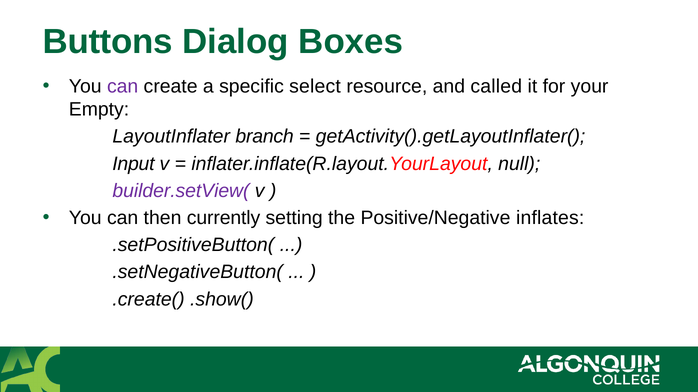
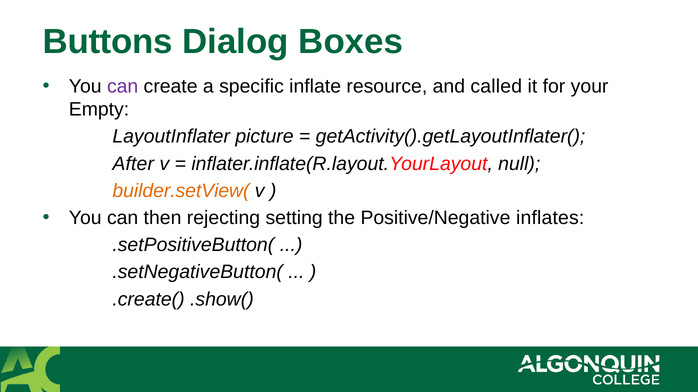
select: select -> inflate (315, 86)
branch: branch -> picture (264, 137)
Input: Input -> After (133, 164)
builder.setView( colour: purple -> orange (181, 191)
currently: currently -> rejecting (223, 218)
